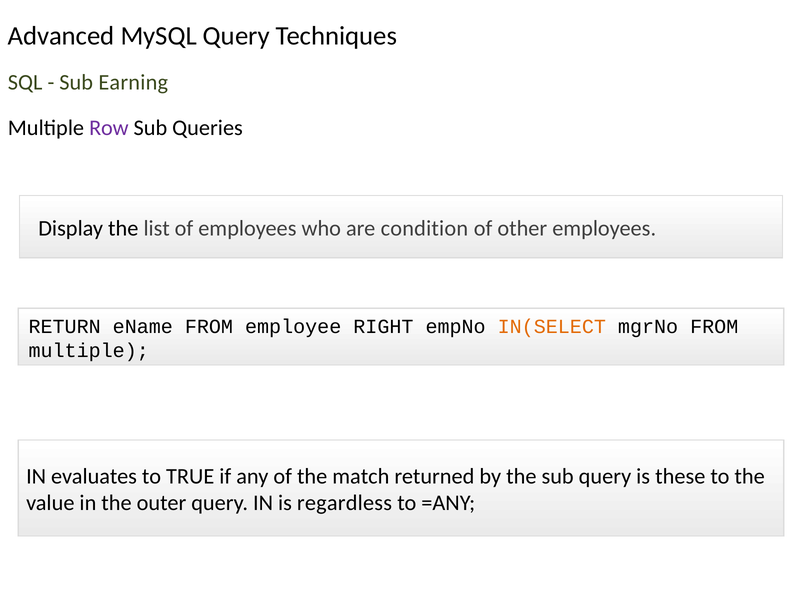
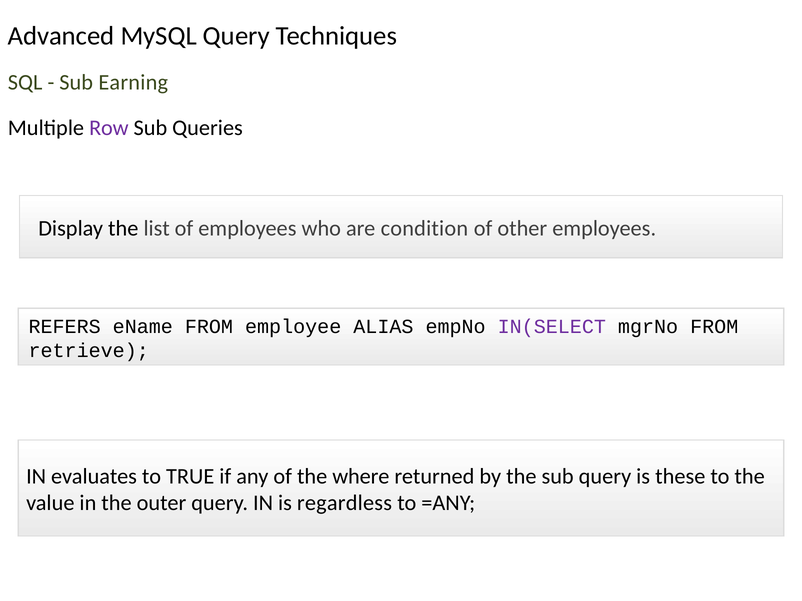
RETURN: RETURN -> REFERS (65, 327)
RIGHT: RIGHT -> ALIAS (383, 327)
IN(SELECT colour: orange -> purple (552, 327)
multiple: multiple -> retrieve (89, 351)
match: match -> where (361, 477)
